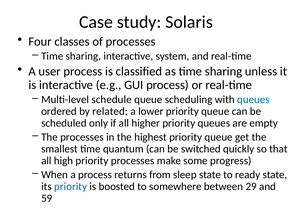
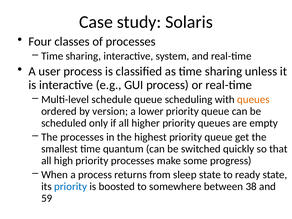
queues colour: blue -> orange (253, 99)
related: related -> version (110, 111)
29: 29 -> 38 (251, 186)
